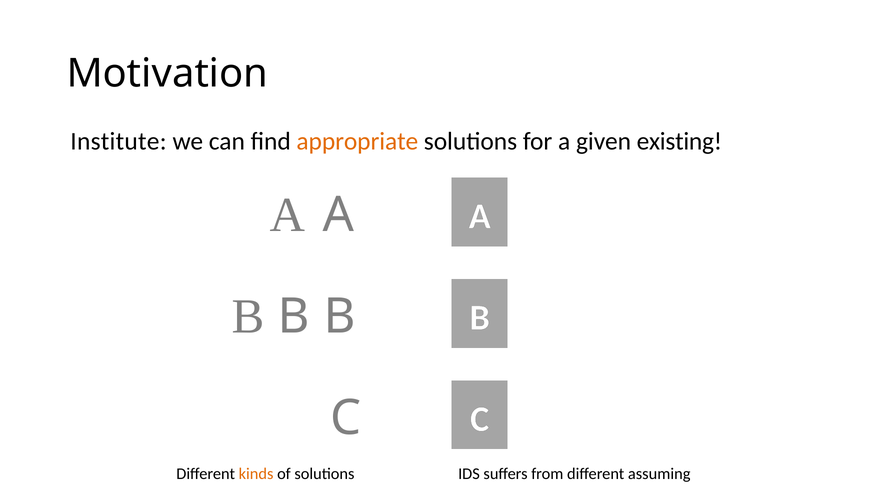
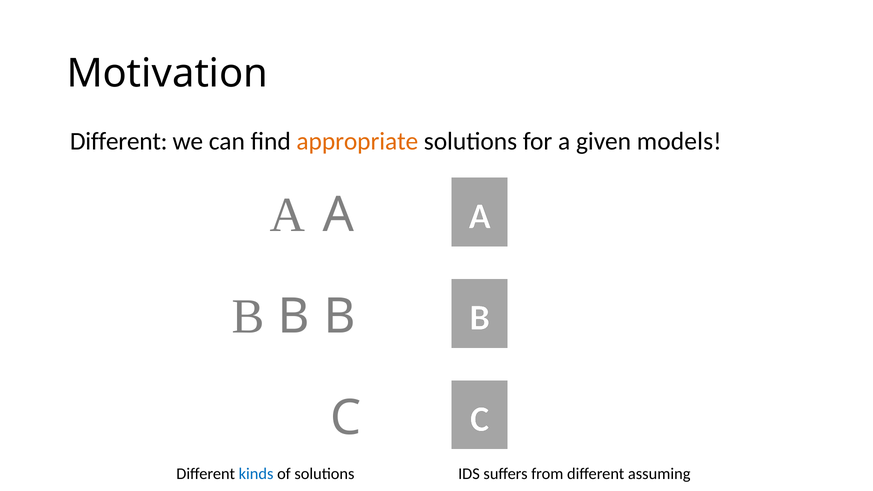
Institute: Institute -> Different (119, 142)
existing: existing -> models (679, 142)
kinds colour: orange -> blue (256, 474)
